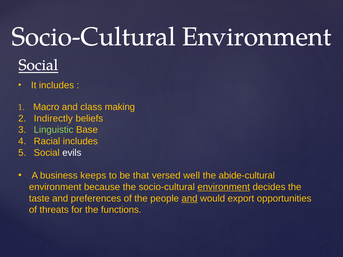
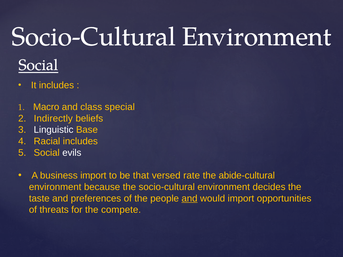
making: making -> special (120, 107)
Linguistic colour: light green -> white (54, 130)
business keeps: keeps -> import (93, 176)
well: well -> rate (192, 176)
environment underline: present -> none (224, 187)
would export: export -> import (241, 199)
functions: functions -> compete (121, 210)
